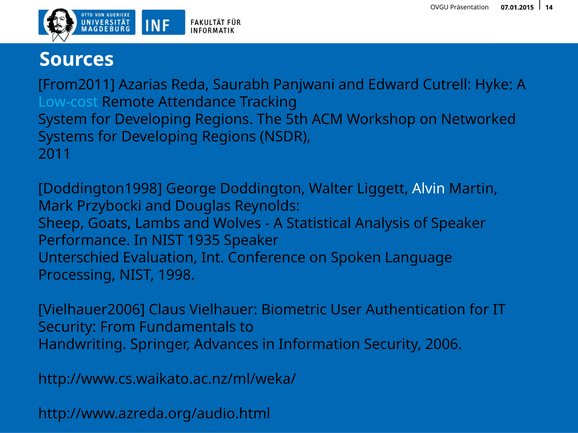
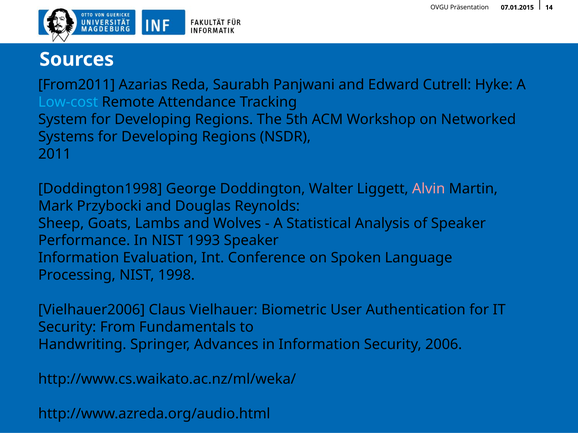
Alvin colour: white -> pink (429, 189)
1935: 1935 -> 1993 (204, 241)
Unterschied: Unterschied -> Information (79, 258)
